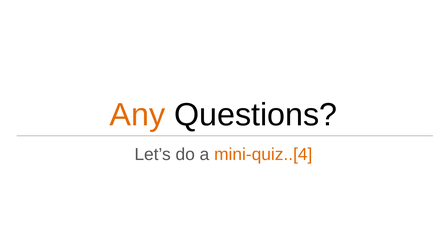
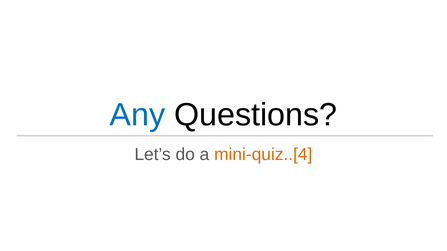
Any colour: orange -> blue (137, 115)
